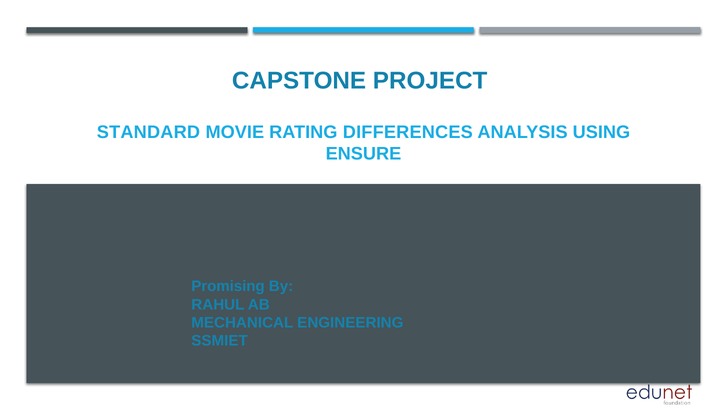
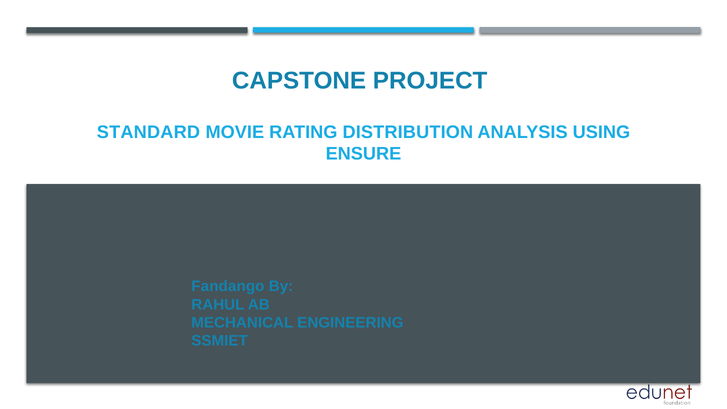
DIFFERENCES: DIFFERENCES -> DISTRIBUTION (408, 132)
Promising: Promising -> Fandango (228, 286)
